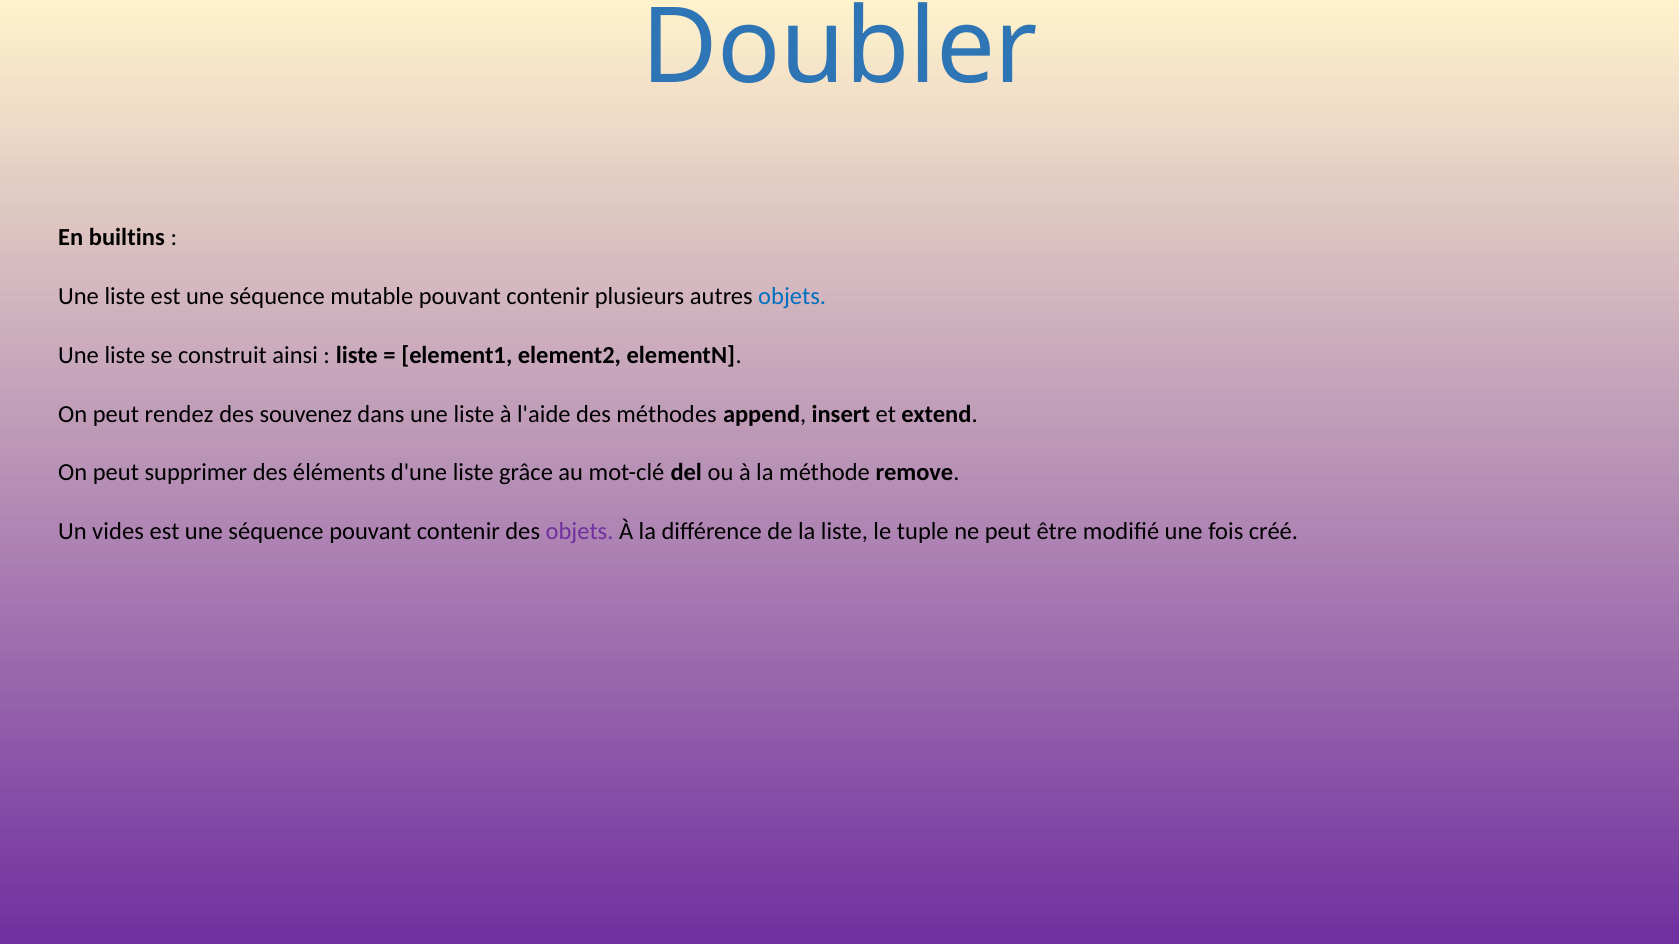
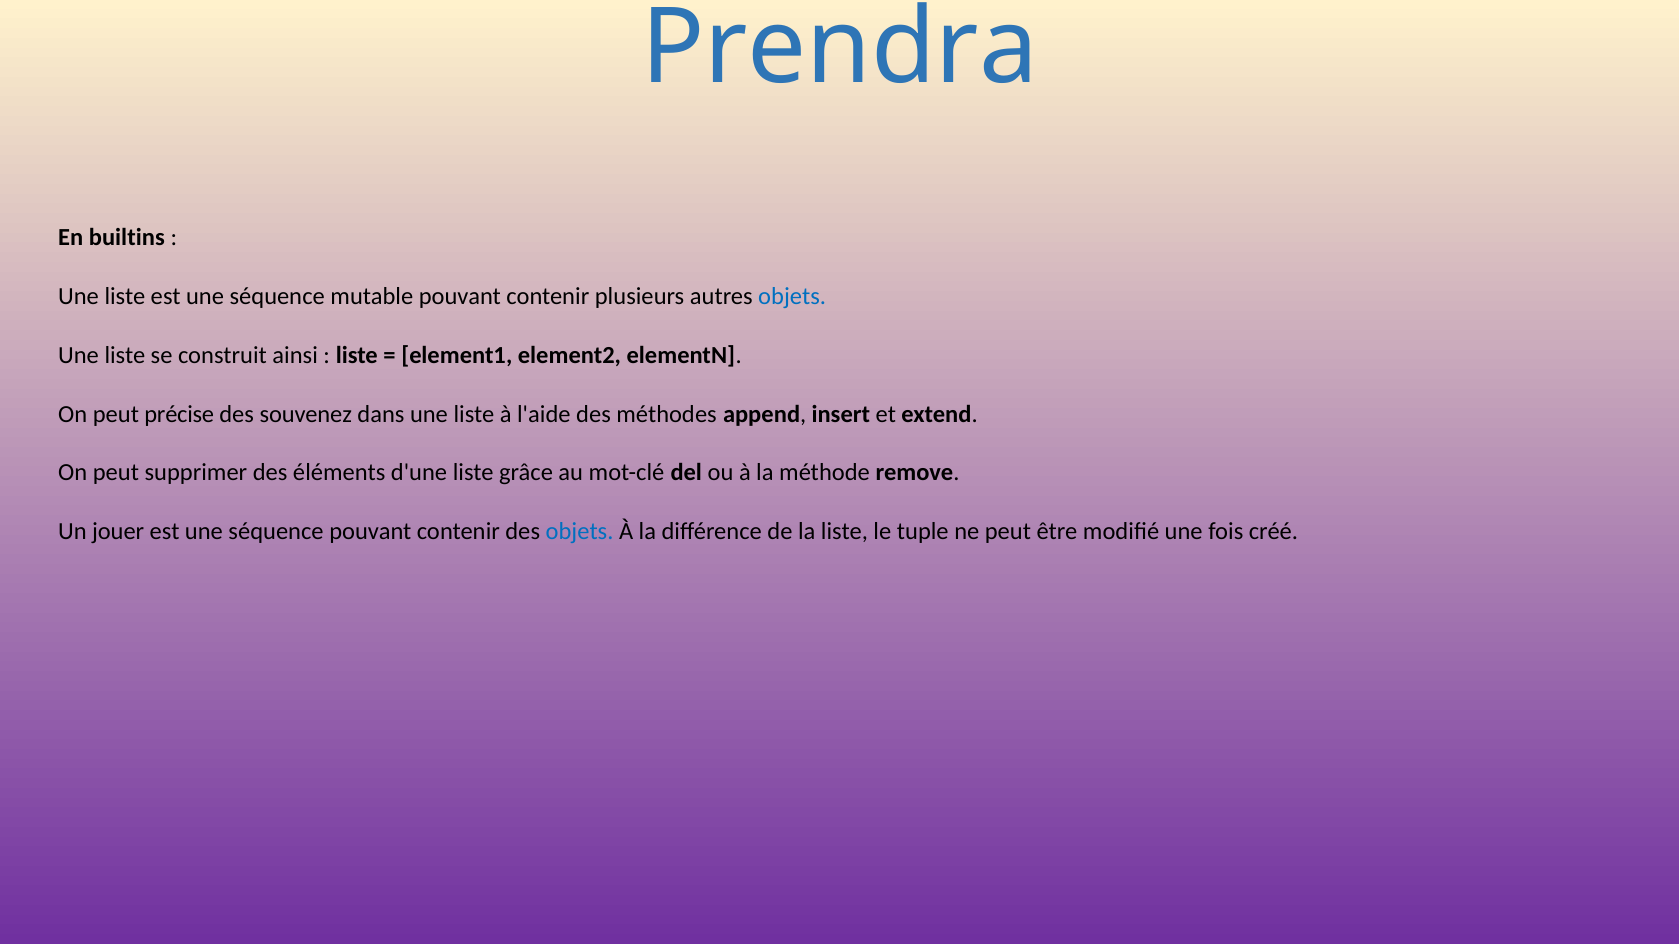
Doubler: Doubler -> Prendra (840, 48)
rendez: rendez -> précise (179, 414)
vides: vides -> jouer (118, 531)
objets colour: purple -> blue (580, 531)
